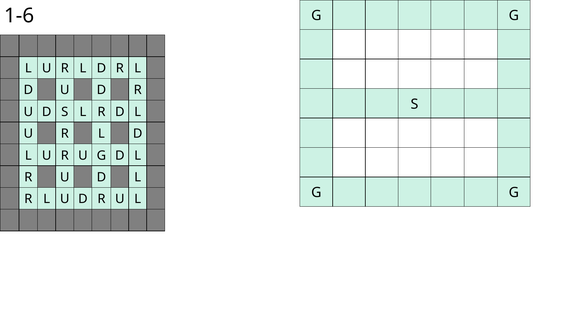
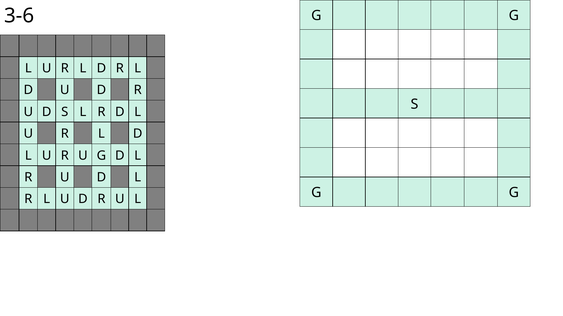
1-6: 1-6 -> 3-6 (19, 16)
